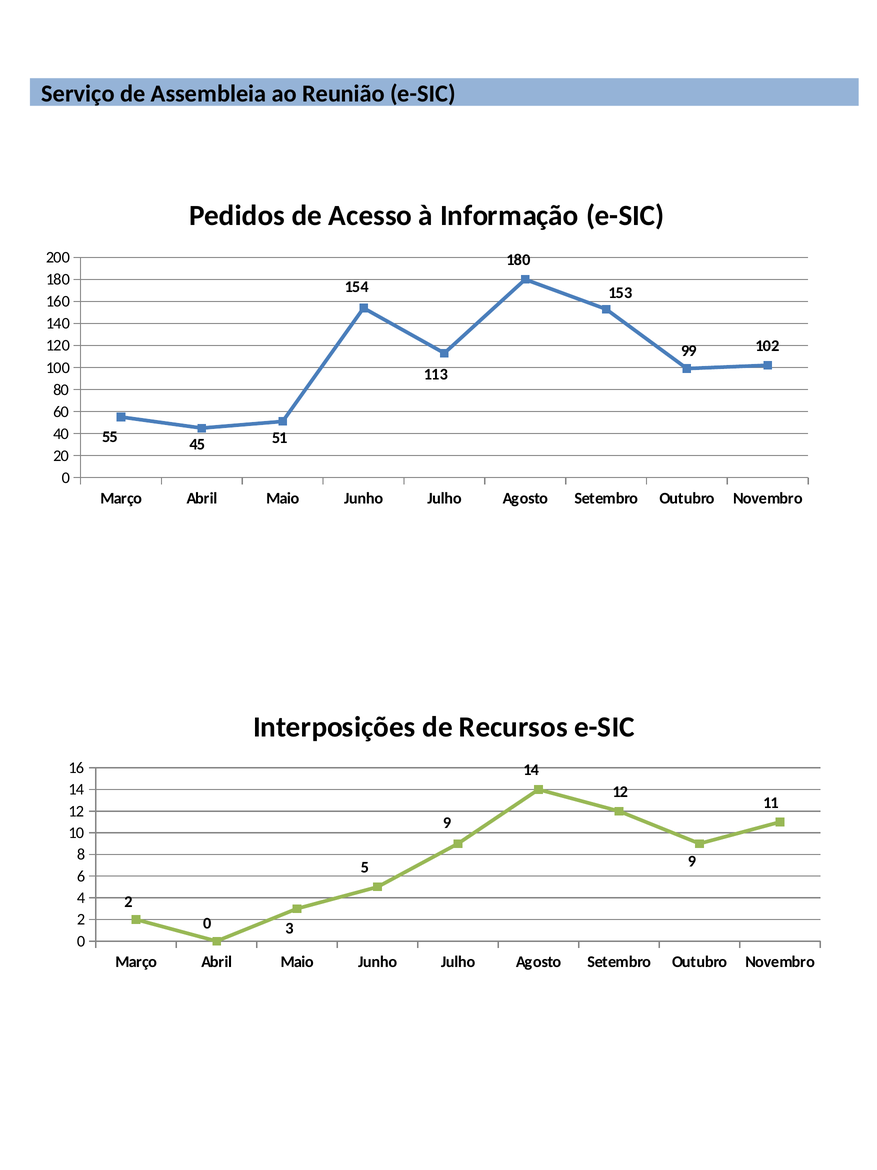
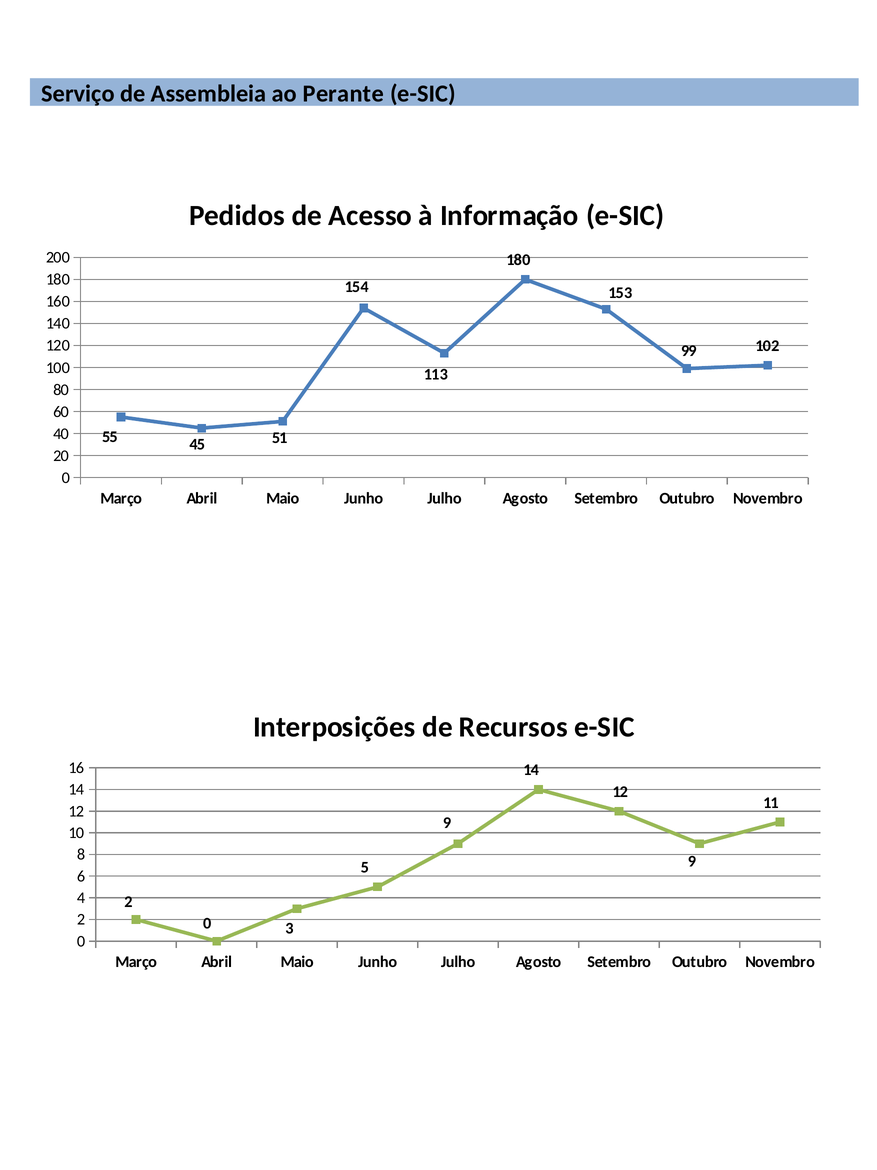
Reunião: Reunião -> Perante (343, 94)
